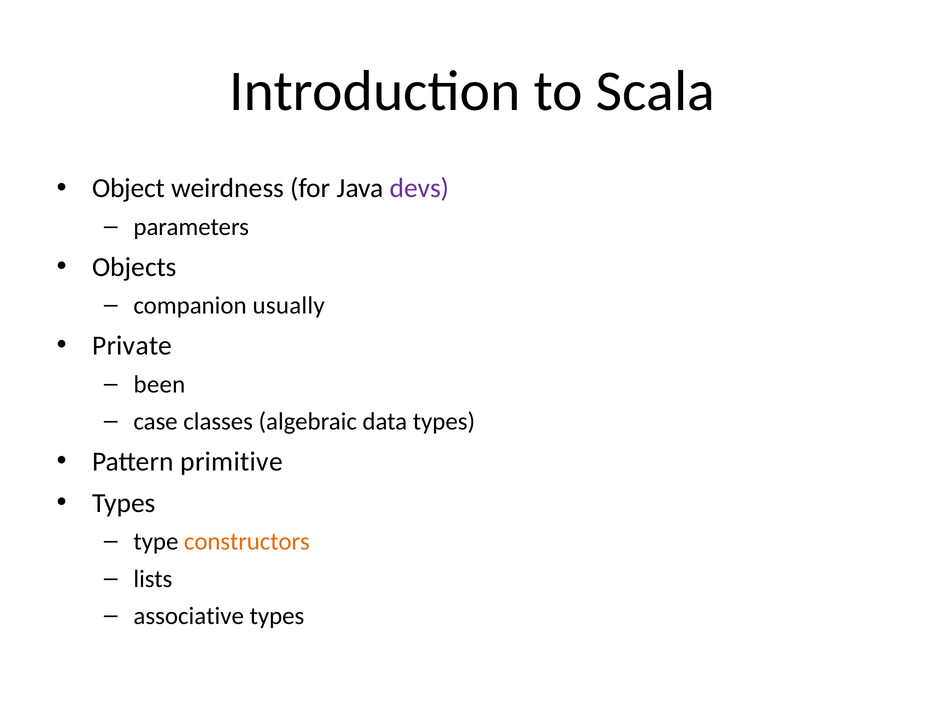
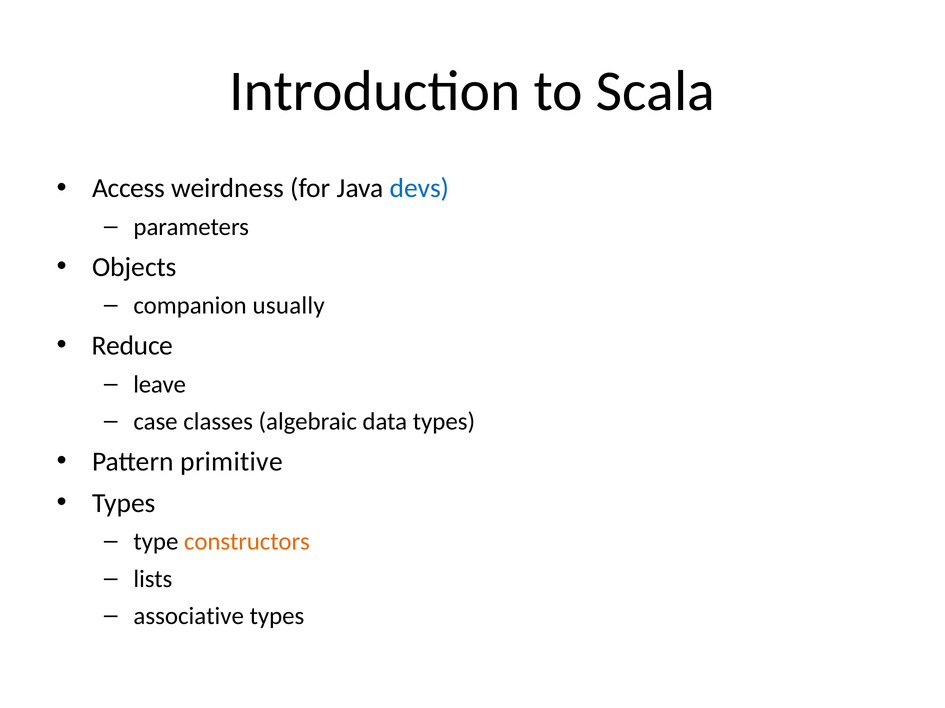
Object: Object -> Access (129, 189)
devs colour: purple -> blue (419, 189)
Private: Private -> Reduce (132, 346)
been: been -> leave (160, 385)
